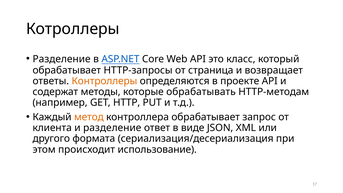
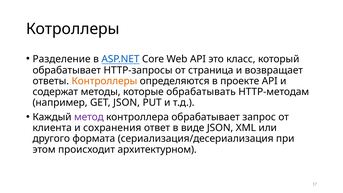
GET HTTP: HTTP -> JSON (127, 103)
метод colour: orange -> purple (89, 117)
и разделение: разделение -> сохранения (112, 128)
использование: использование -> архитектурном (157, 149)
